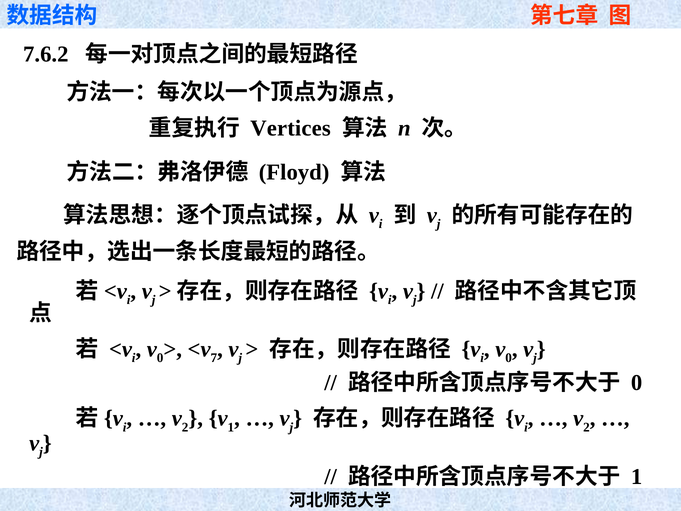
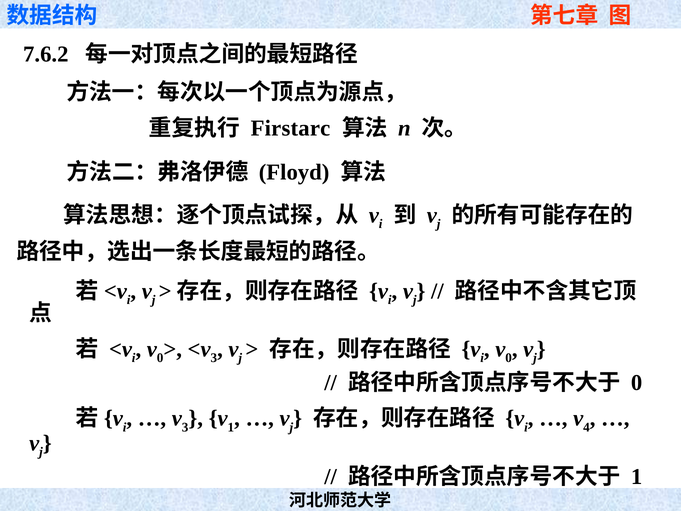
Vertices: Vertices -> Firstarc (290, 128)
7: 7 -> 3 (214, 358)
2: 2 -> 3 (185, 427)
2: 2 -> 4 (586, 427)
